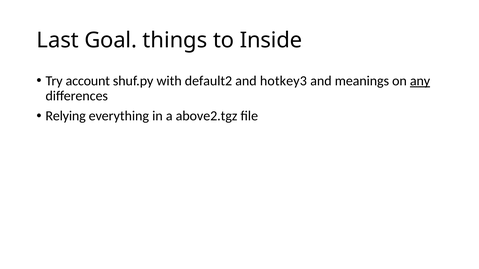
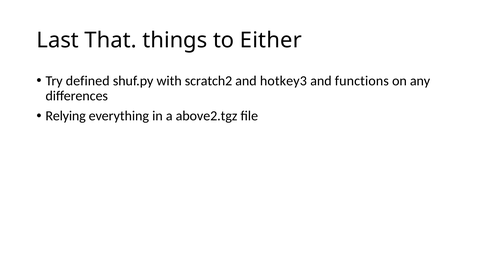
Goal: Goal -> That (111, 40)
Inside: Inside -> Either (271, 40)
account: account -> defined (88, 81)
default2: default2 -> scratch2 (208, 81)
meanings: meanings -> functions (362, 81)
any underline: present -> none (420, 81)
